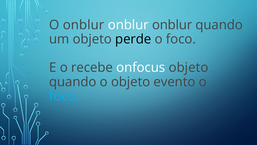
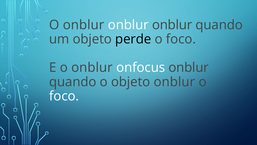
E o recebe: recebe -> onblur (92, 67)
onfocus objeto: objeto -> onblur (189, 67)
objeto evento: evento -> onblur (174, 82)
foco colour: light blue -> white (64, 96)
